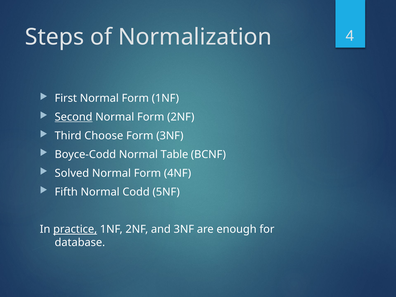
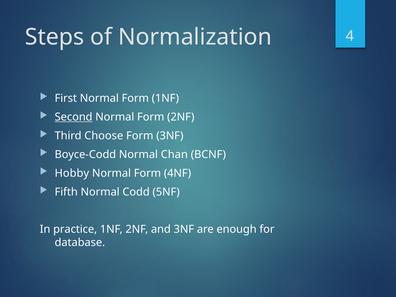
Table: Table -> Chan (174, 154)
Solved: Solved -> Hobby (72, 173)
practice underline: present -> none (75, 229)
